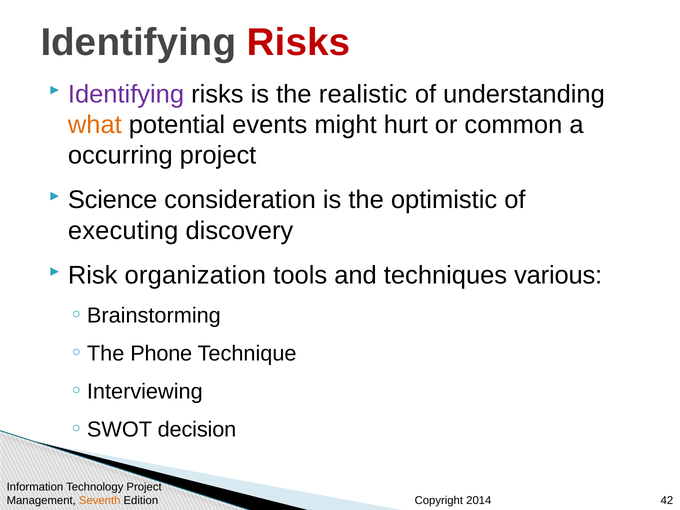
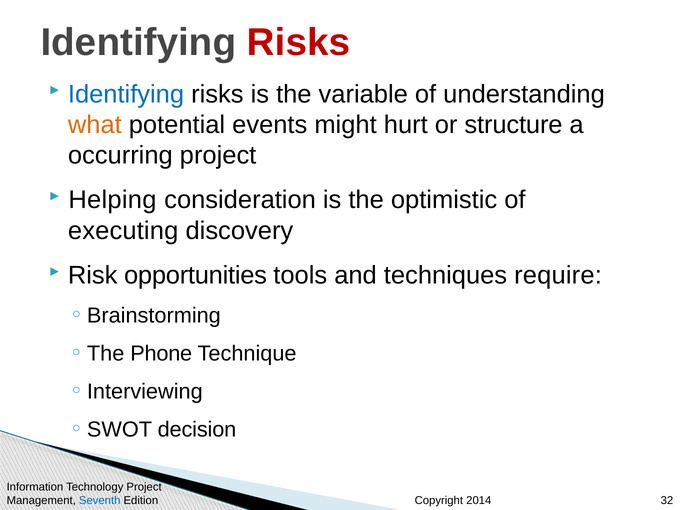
Identifying colour: purple -> blue (126, 94)
realistic: realistic -> variable (363, 94)
common: common -> structure (514, 125)
Science: Science -> Helping (112, 200)
organization: organization -> opportunities (196, 275)
various: various -> require (558, 275)
Seventh colour: orange -> blue (100, 501)
42: 42 -> 32 (667, 501)
